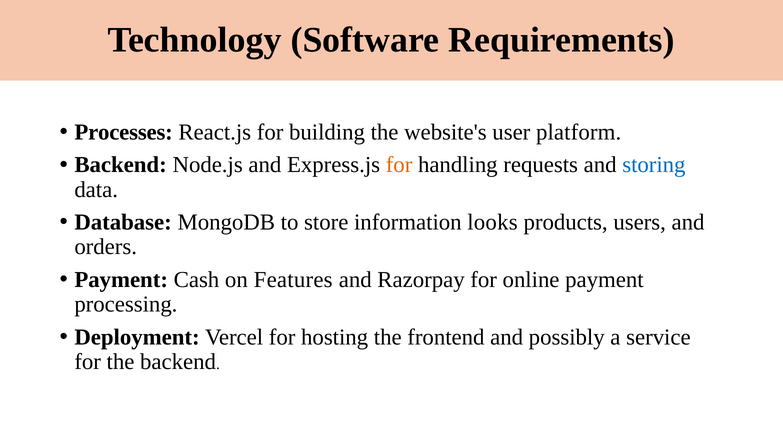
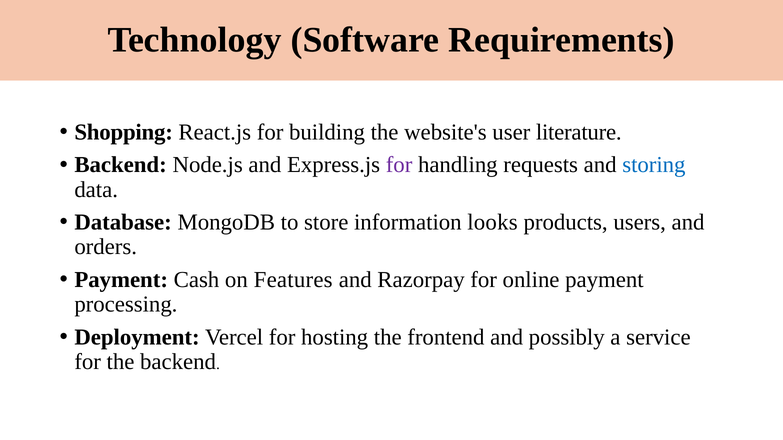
Processes: Processes -> Shopping (124, 132)
platform: platform -> literature (579, 132)
for colour: orange -> purple (399, 165)
